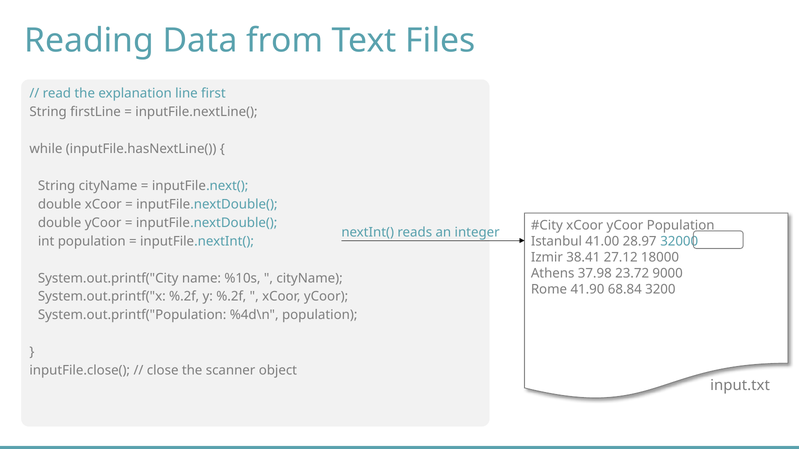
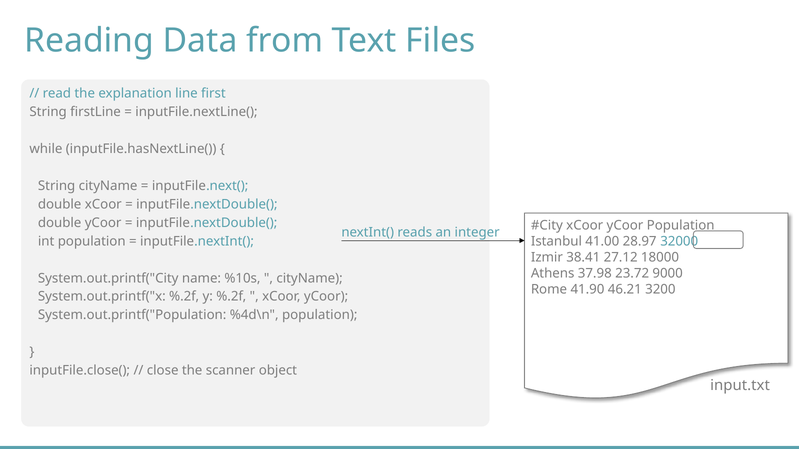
68.84: 68.84 -> 46.21 (625, 289)
